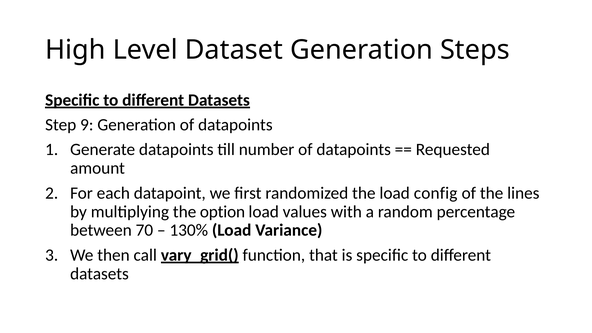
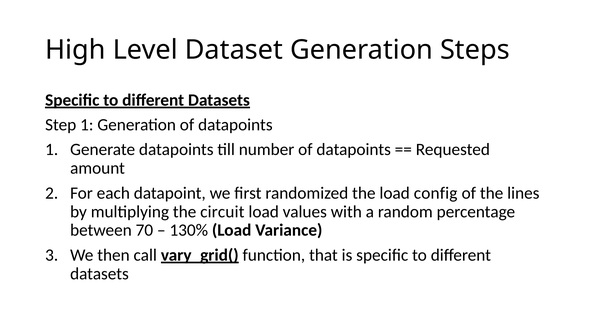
Step 9: 9 -> 1 (87, 125)
option: option -> circuit (222, 212)
